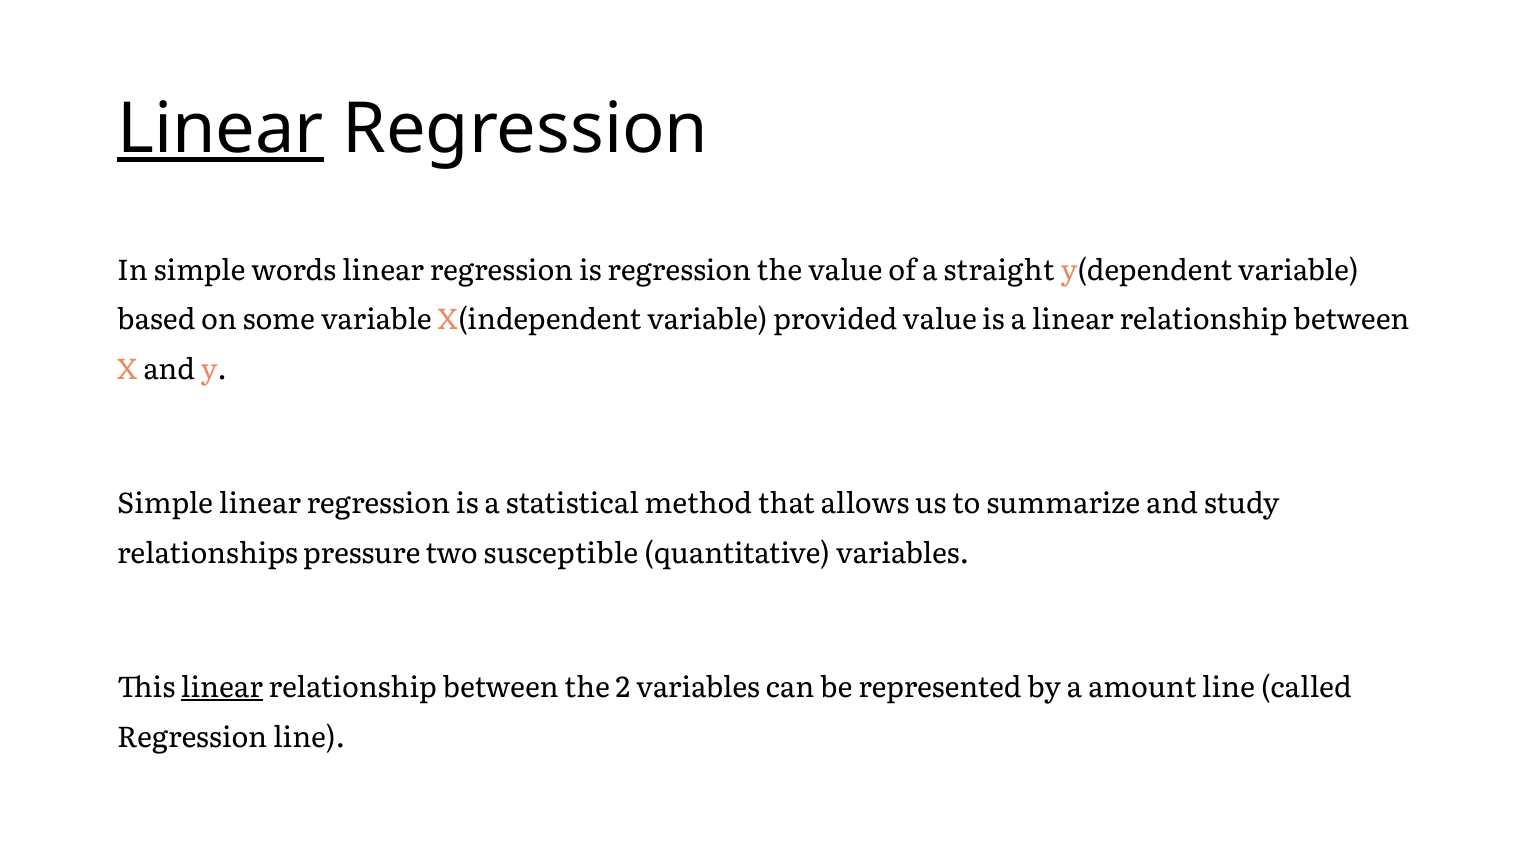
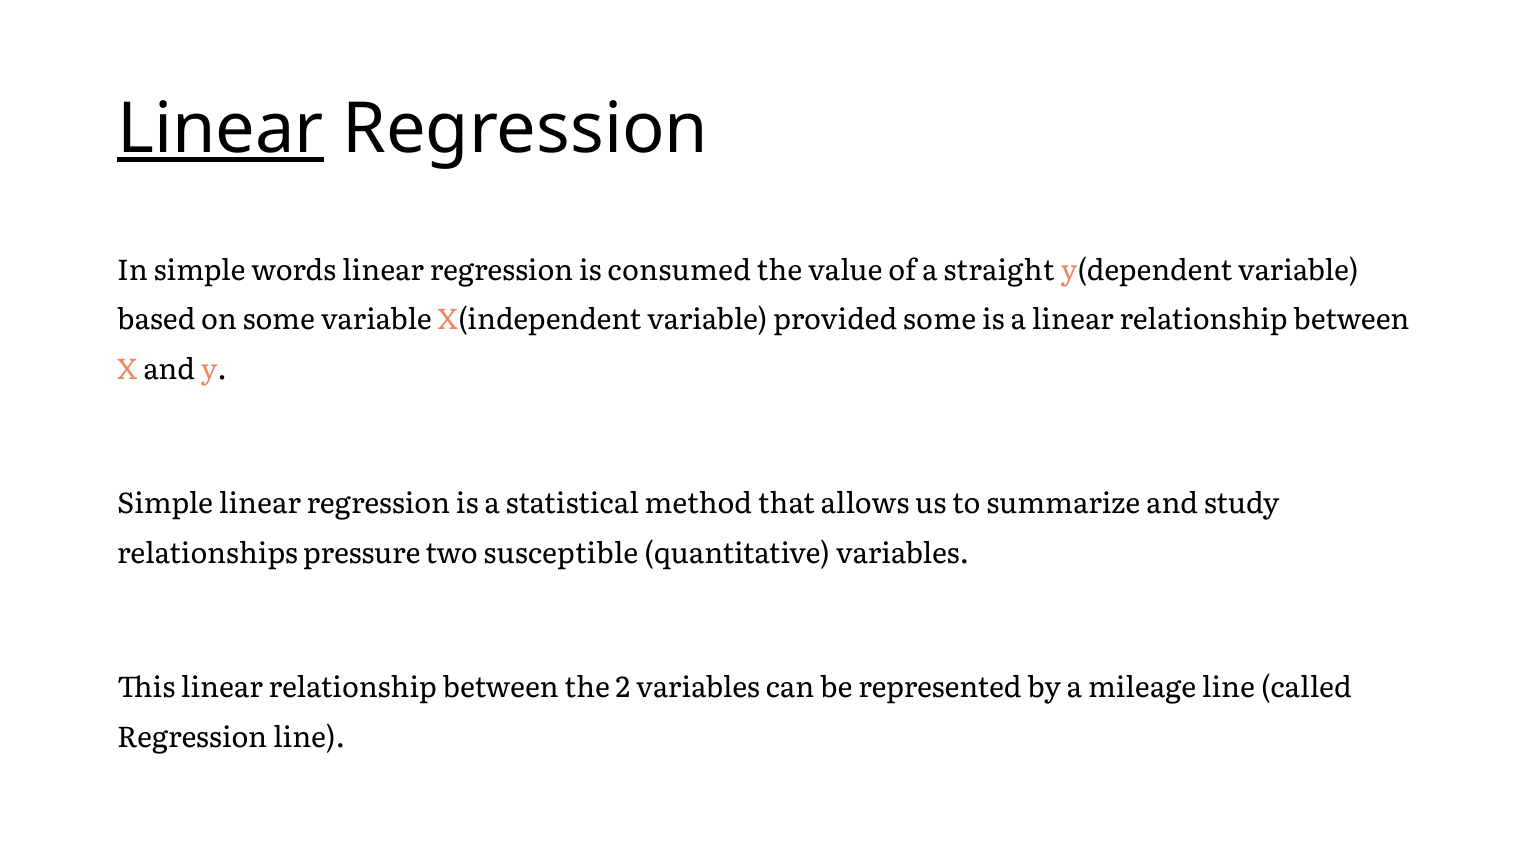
is regression: regression -> consumed (679, 270)
provided value: value -> some (940, 320)
linear underline: present -> none (222, 688)
amount: amount -> mileage (1142, 688)
